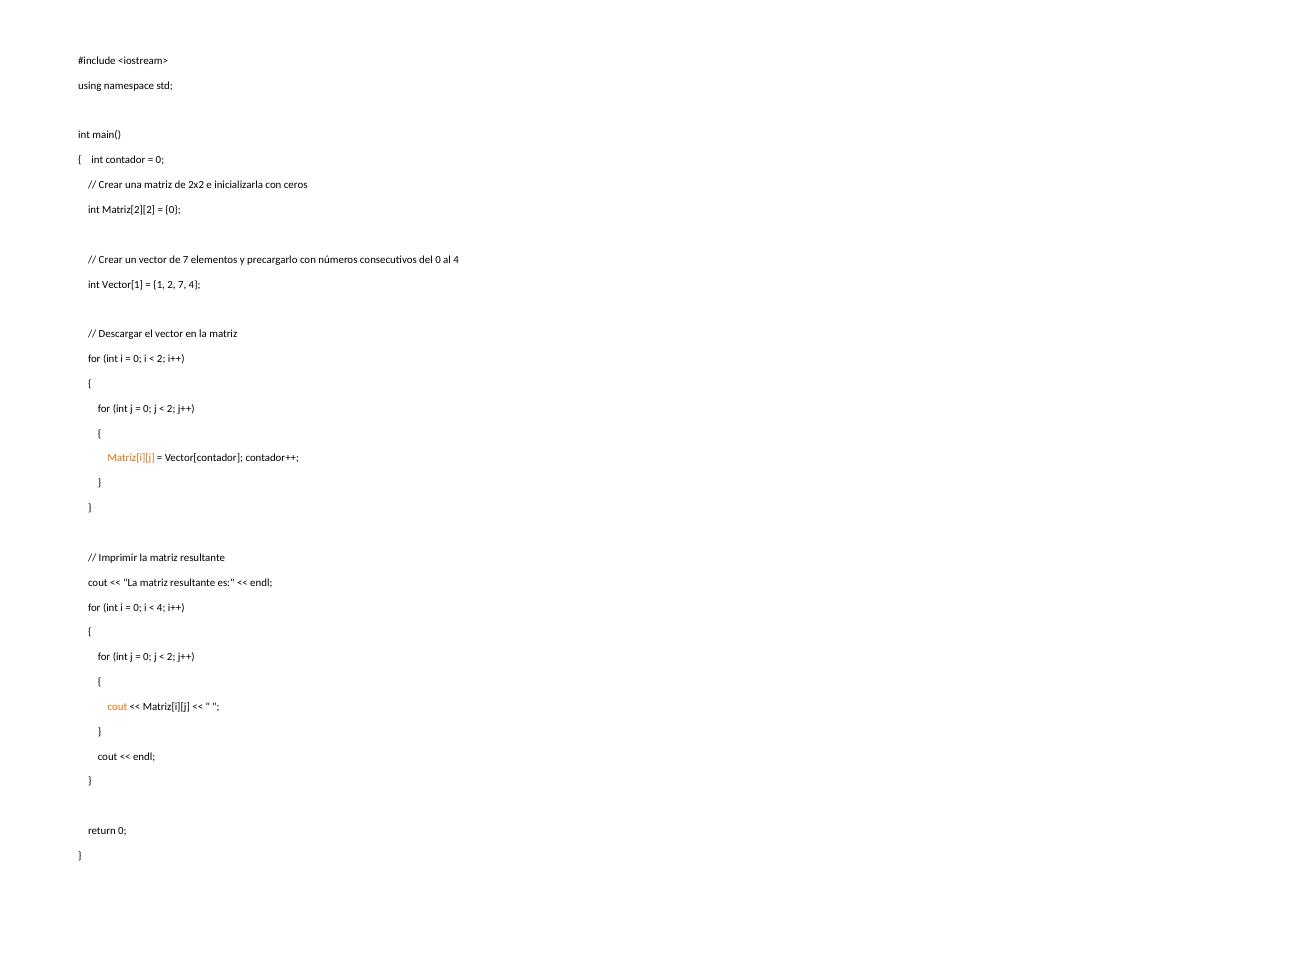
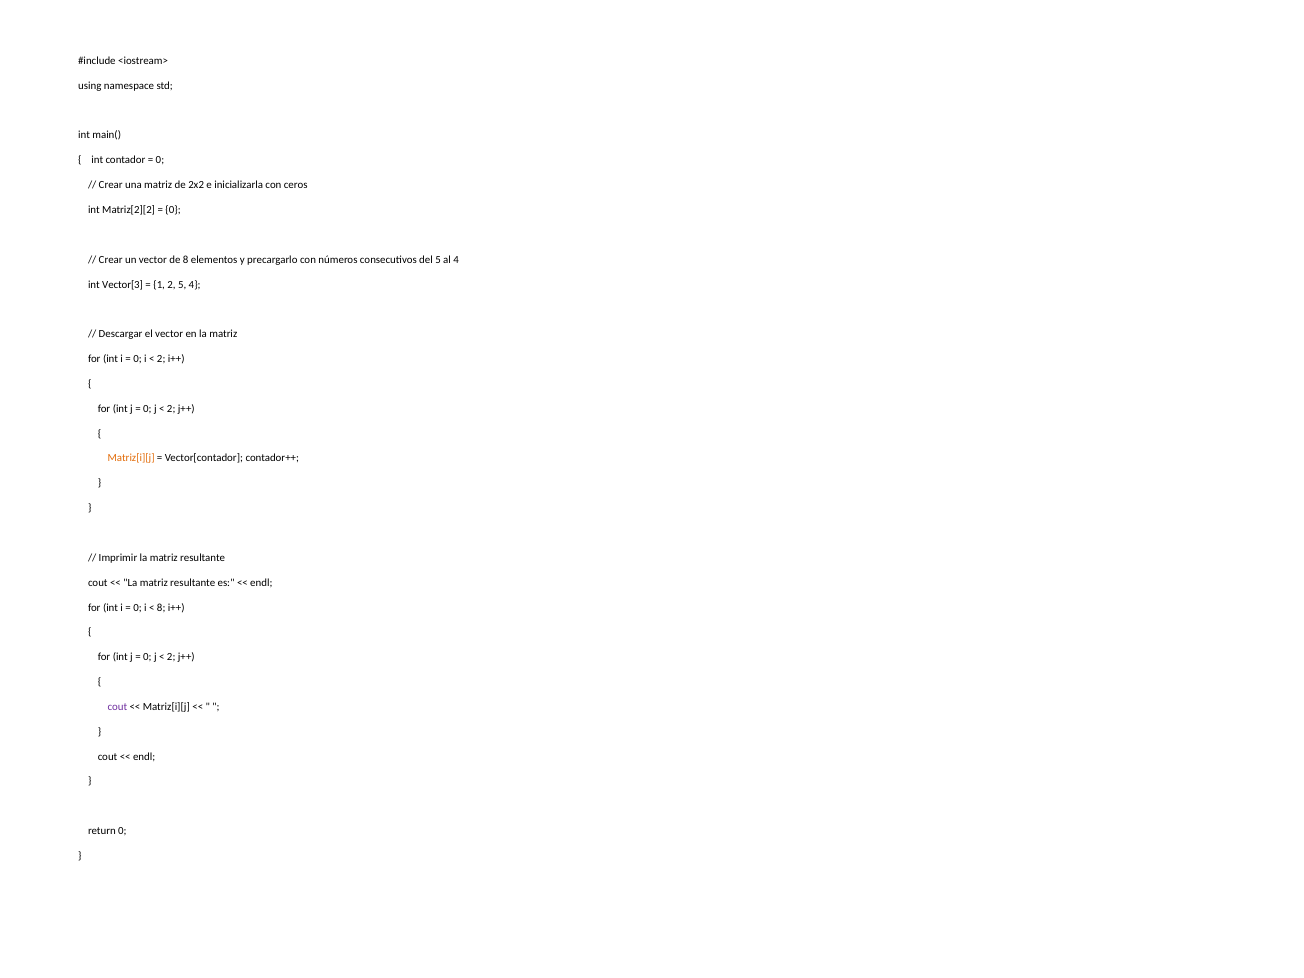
de 7: 7 -> 8 (186, 260)
del 0: 0 -> 5 (438, 260)
Vector[1: Vector[1 -> Vector[3 (123, 284)
2 7: 7 -> 5 (182, 284)
4: 4 -> 8 (161, 607)
cout colour: orange -> purple (117, 707)
